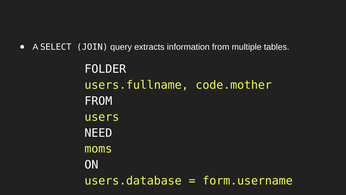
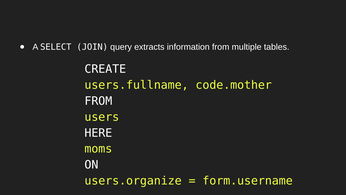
FOLDER: FOLDER -> CREATE (105, 69)
NEED: NEED -> HERE (98, 133)
users.database: users.database -> users.organize (133, 180)
